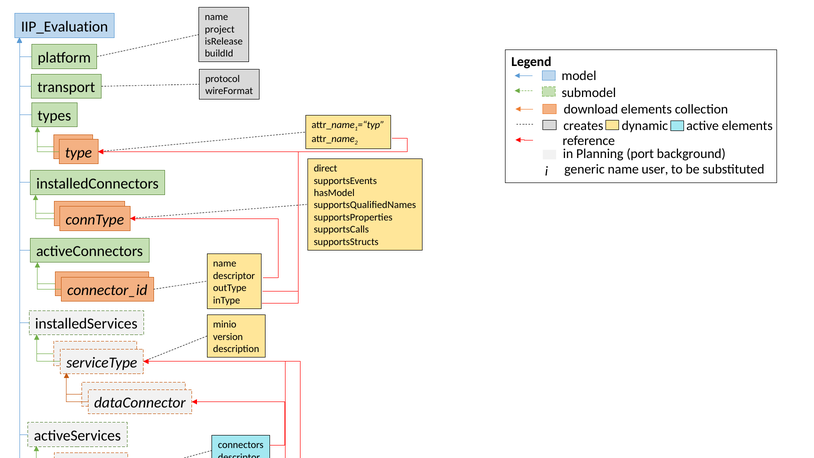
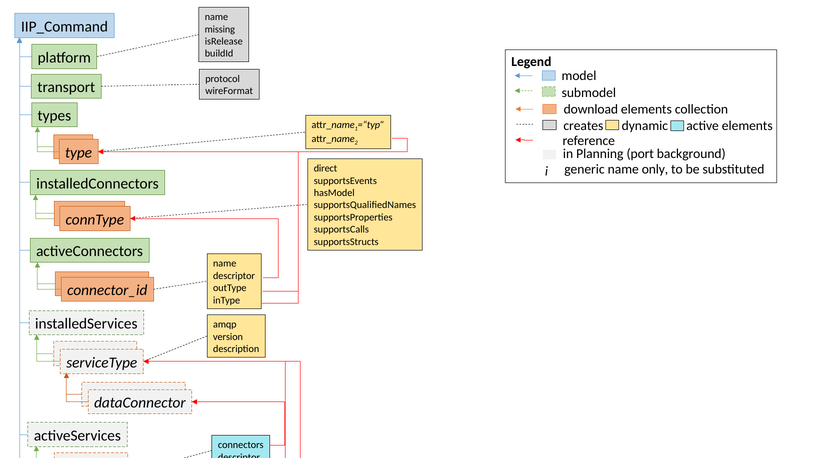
IIP_Evaluation: IIP_Evaluation -> IIP_Command (64, 27)
project: project -> missing (220, 29)
user: user -> only (655, 169)
minio: minio -> amqp (225, 324)
